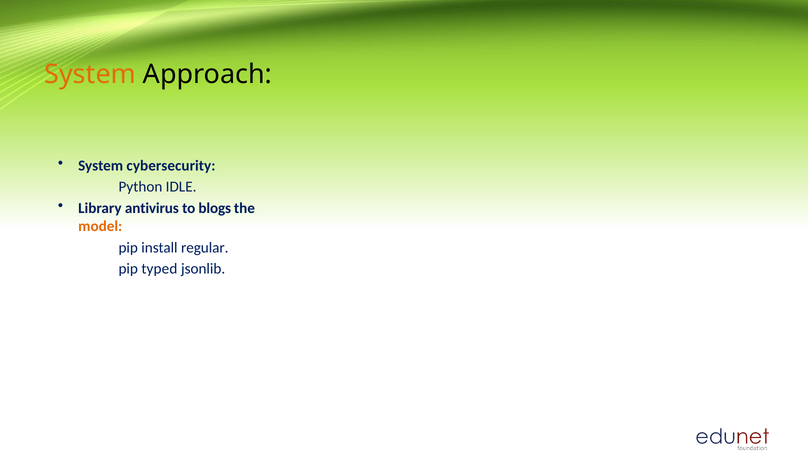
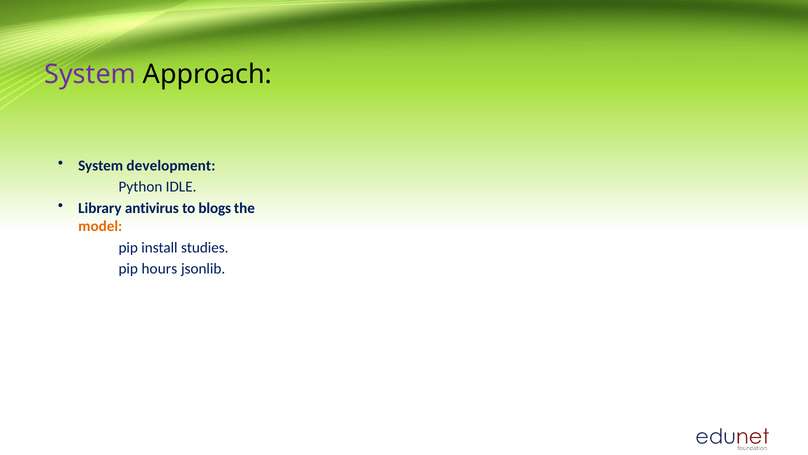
System colour: orange -> purple (90, 74)
cybersecurity: cybersecurity -> development (171, 166)
regular: regular -> studies (205, 247)
typed: typed -> hours (159, 269)
